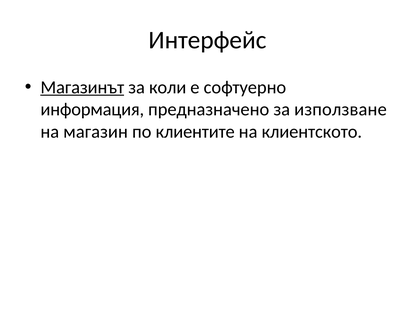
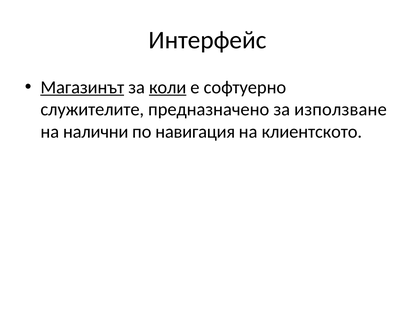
коли underline: none -> present (168, 87)
информация: информация -> служителите (92, 109)
магазин: магазин -> налични (96, 131)
клиентите: клиентите -> навигация (195, 131)
